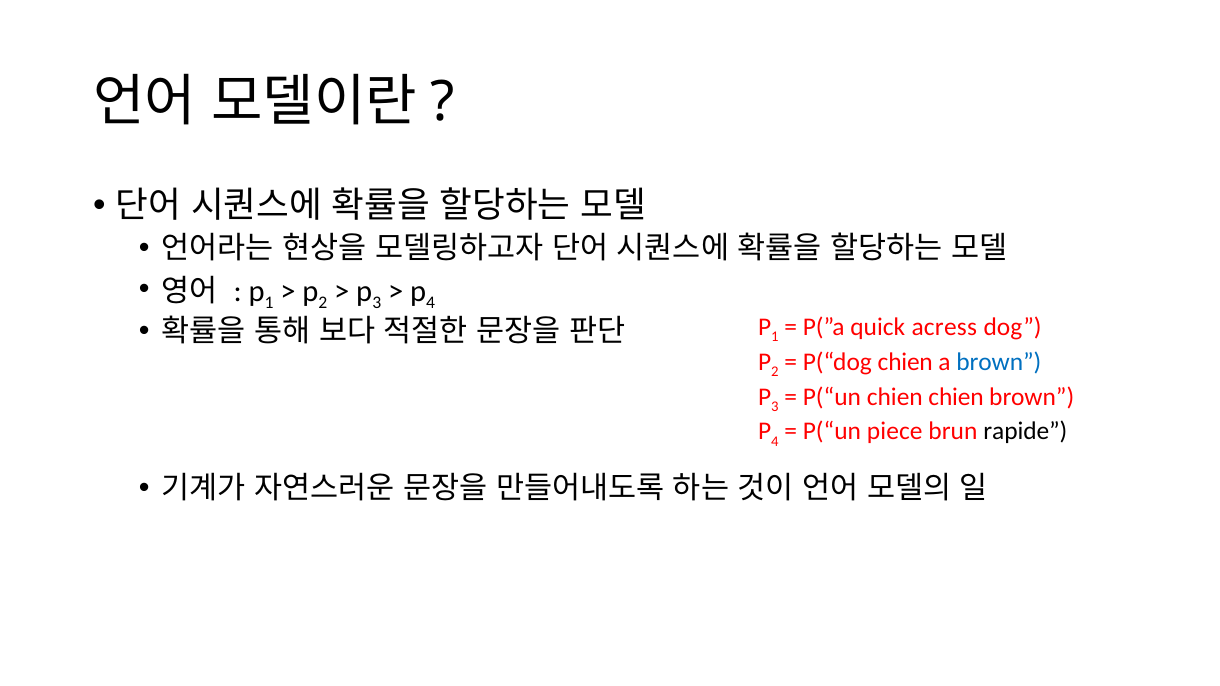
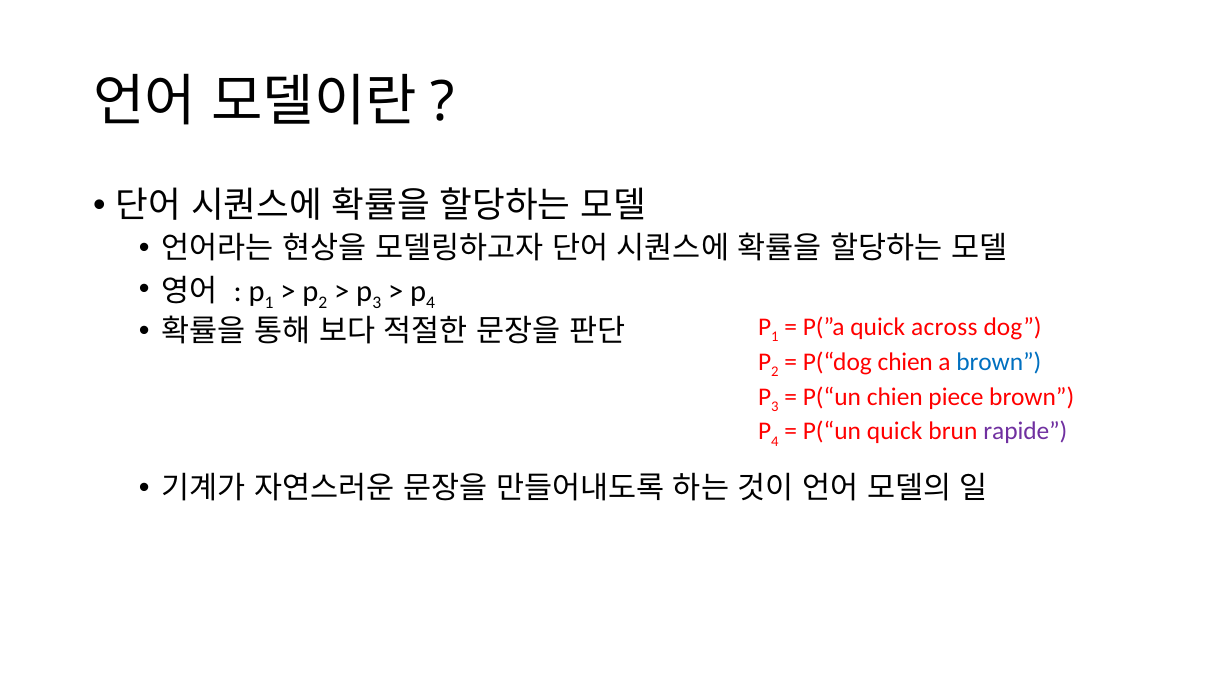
acress: acress -> across (944, 327)
chien chien: chien -> piece (956, 397)
P(“un piece: piece -> quick (895, 431)
rapide colour: black -> purple (1025, 431)
